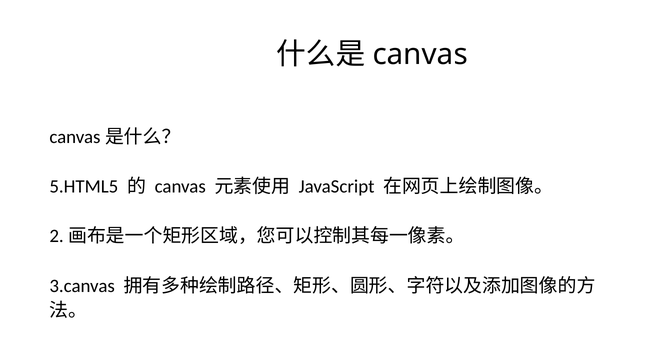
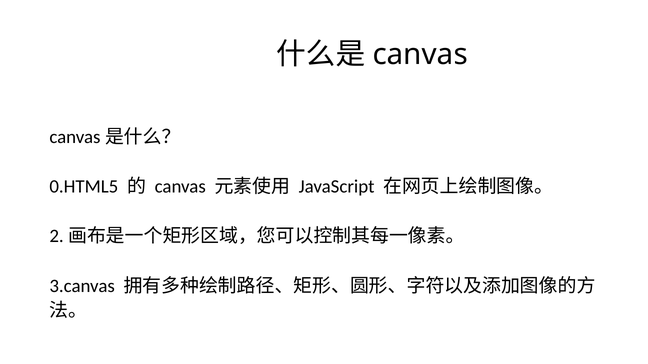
5.HTML5: 5.HTML5 -> 0.HTML5 (84, 187)
